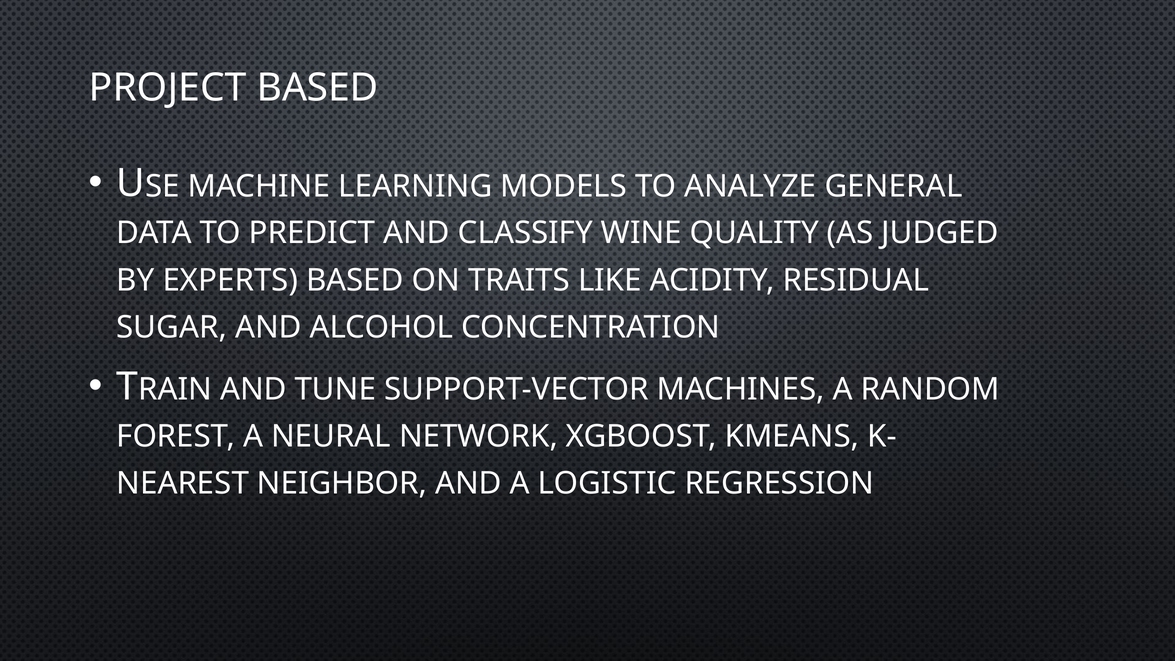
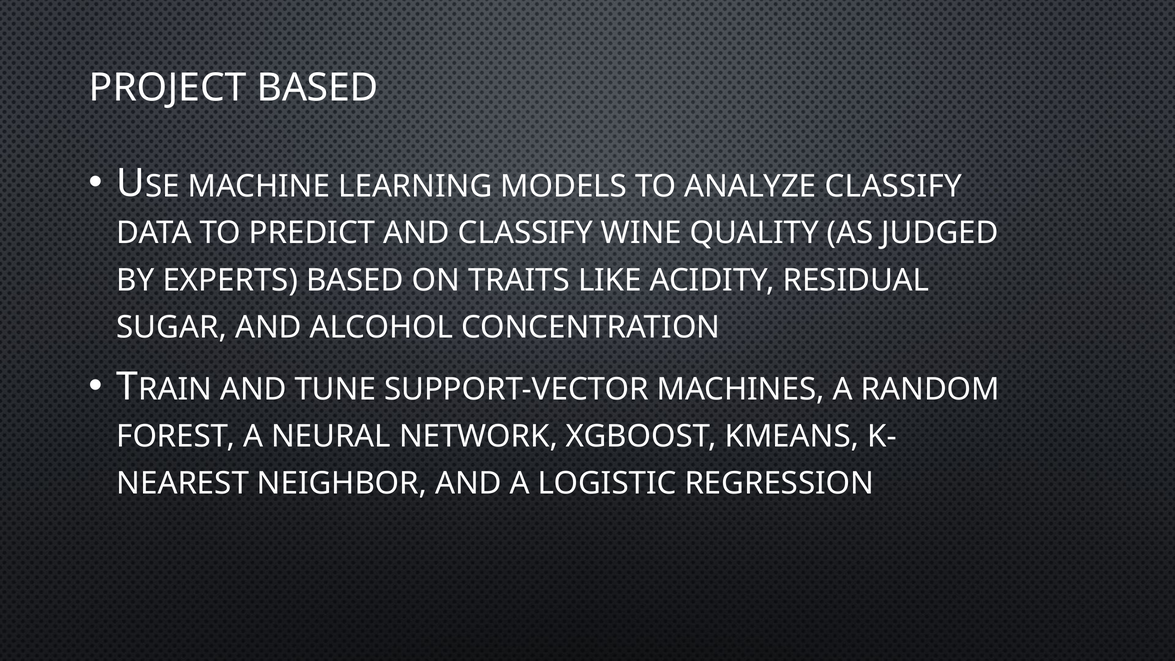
ANALYZE GENERAL: GENERAL -> CLASSIFY (893, 186)
